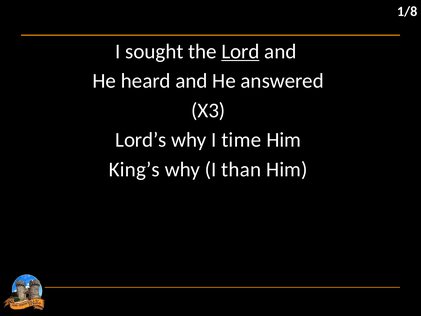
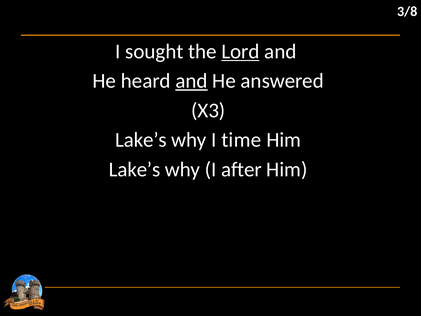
1/8: 1/8 -> 3/8 (407, 11)
and underline: none -> present (191, 81)
Lord’s: Lord’s -> Lake’s (141, 140)
King’s: King’s -> Lake’s (135, 169)
than: than -> after (241, 169)
